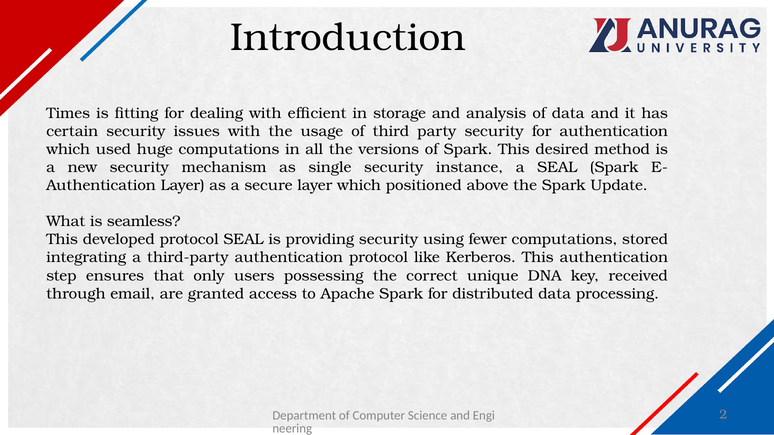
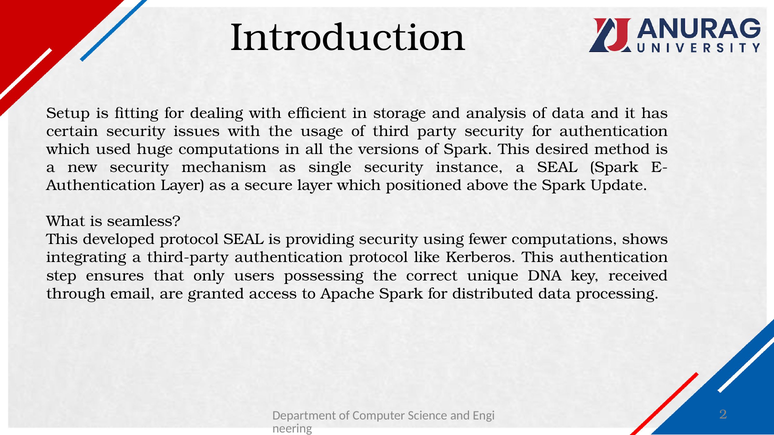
Times: Times -> Setup (68, 113)
stored: stored -> shows (645, 240)
